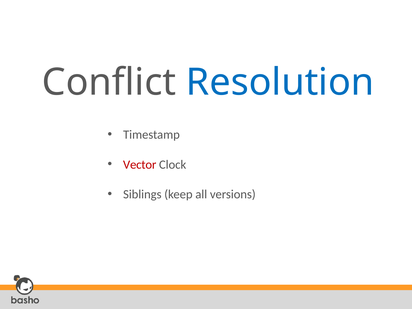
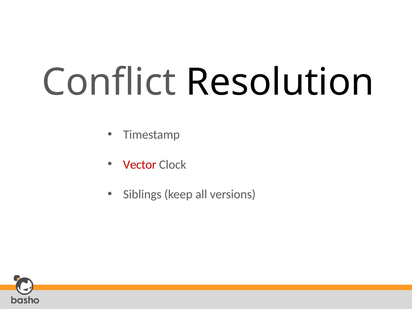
Resolution colour: blue -> black (280, 82)
